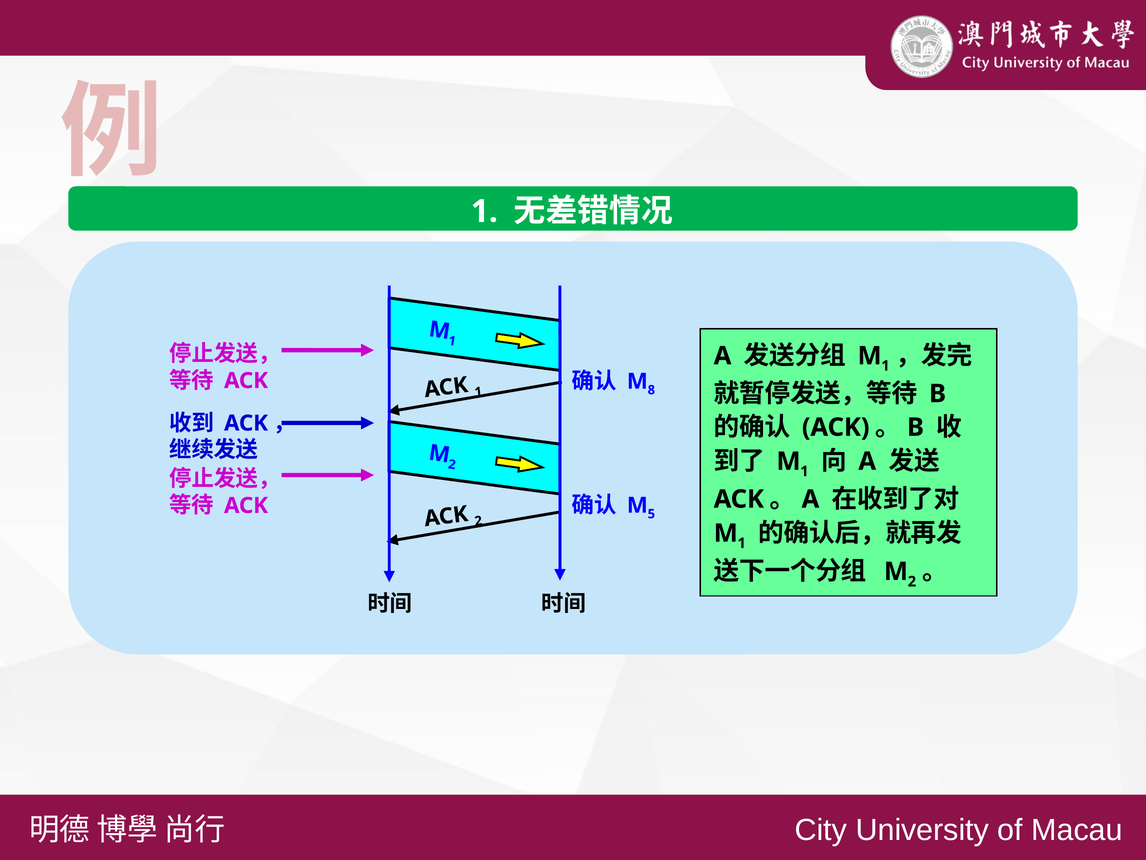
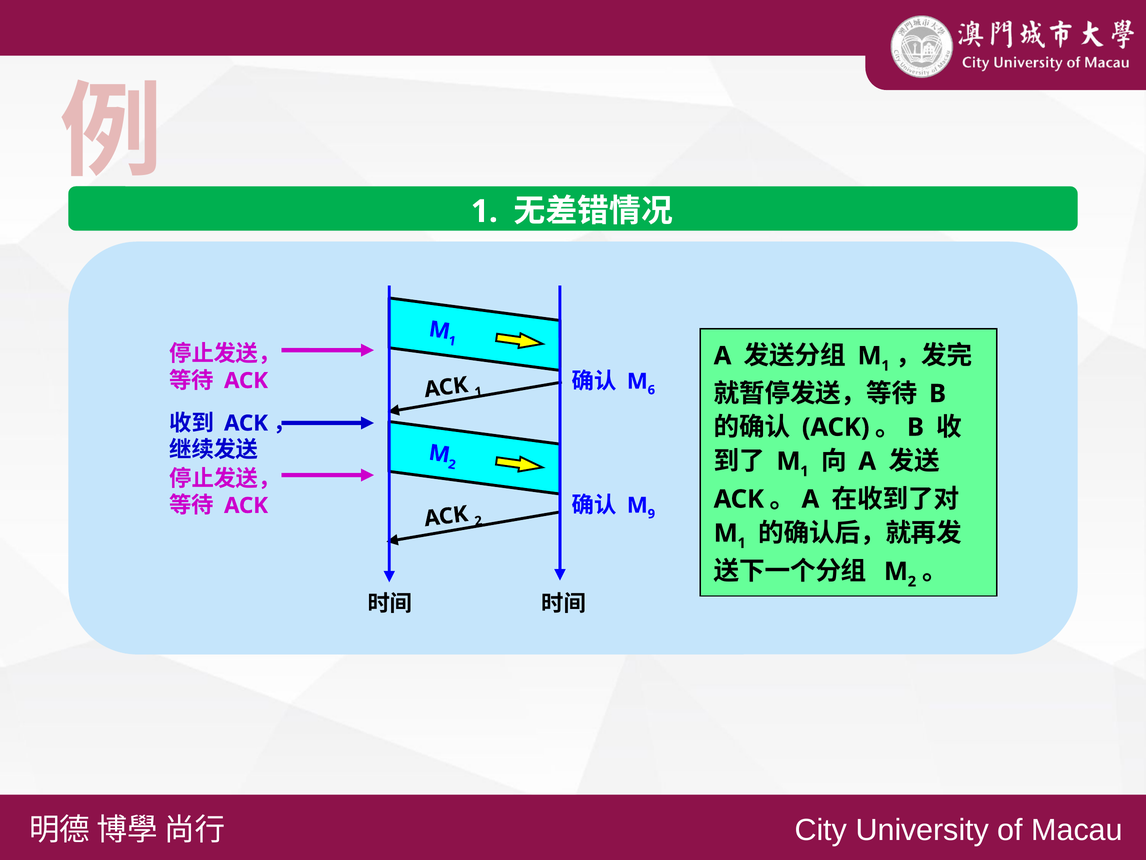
8: 8 -> 6 (651, 390)
5: 5 -> 9 (651, 514)
